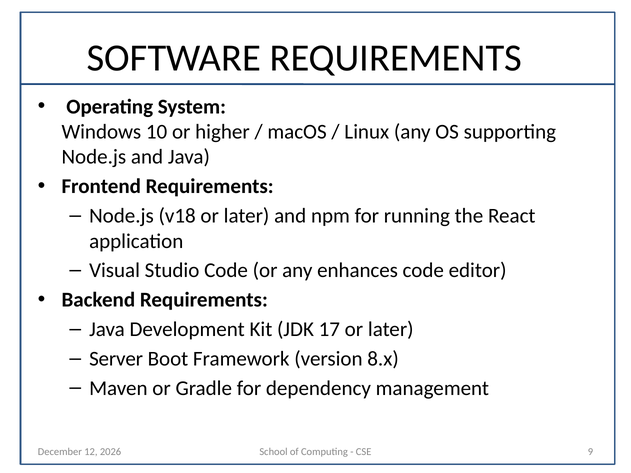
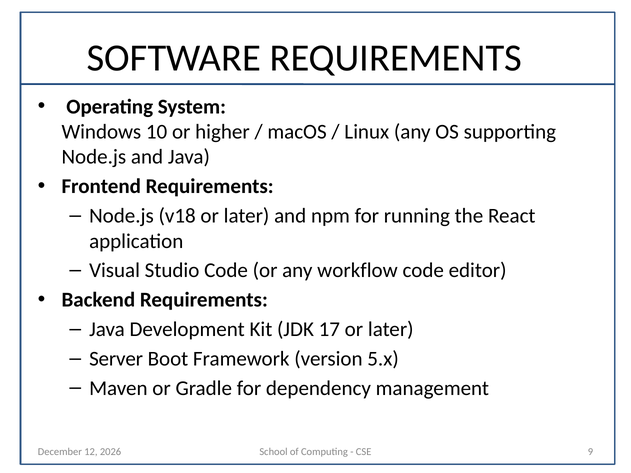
enhances: enhances -> workflow (358, 271)
8.x: 8.x -> 5.x (383, 359)
